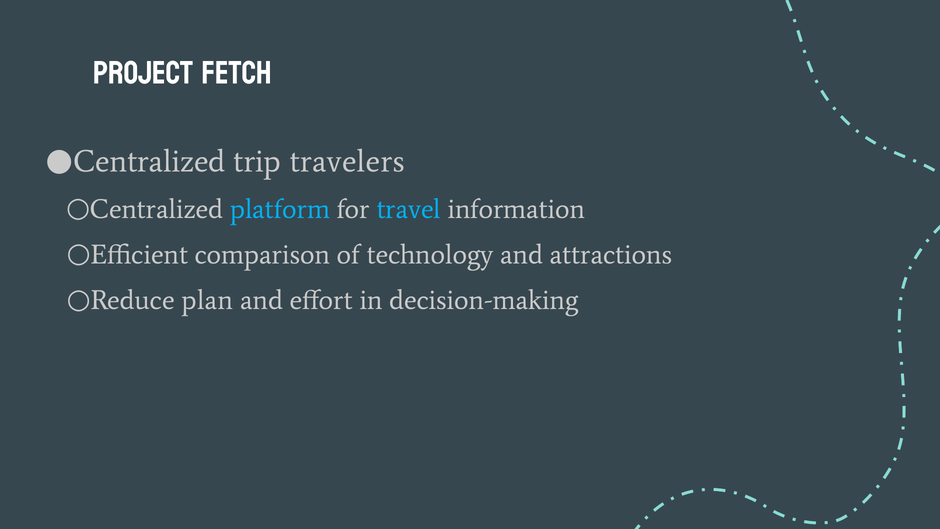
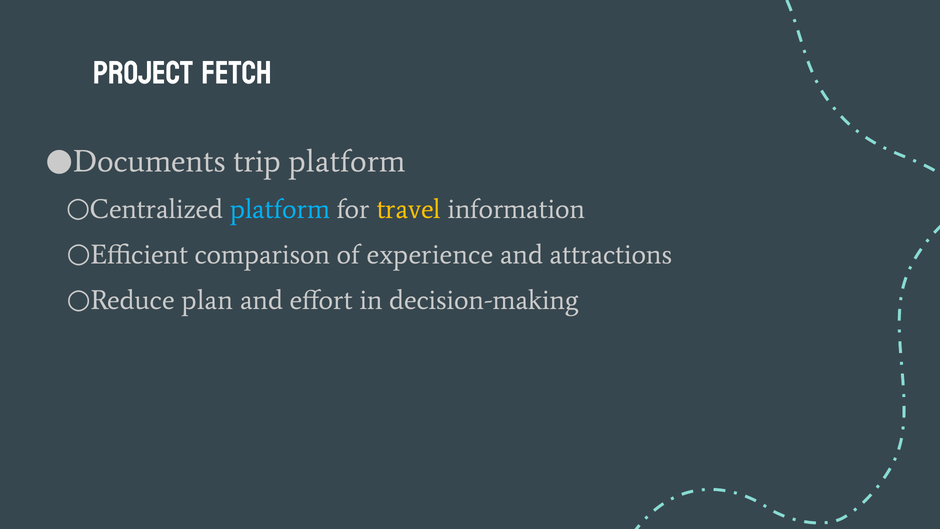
Centralized: Centralized -> Documents (149, 161)
trip travelers: travelers -> platform (347, 161)
travel colour: light blue -> yellow (409, 209)
technology: technology -> experience (430, 255)
